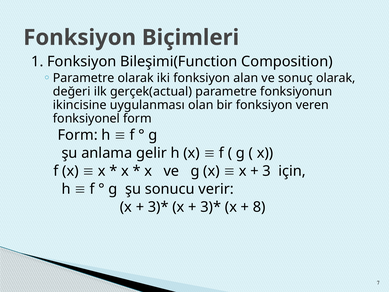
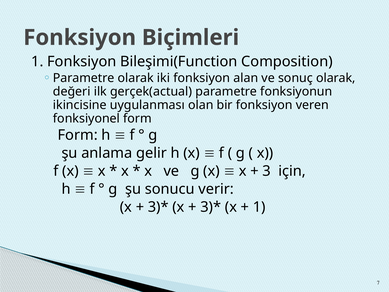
8: 8 -> 1 (259, 207)
